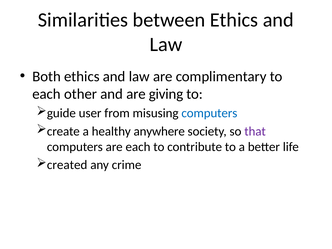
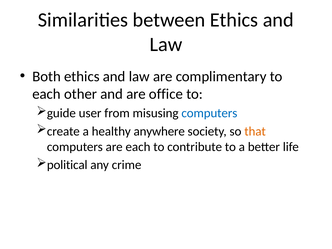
giving: giving -> office (166, 94)
that colour: purple -> orange (255, 131)
created: created -> political (67, 165)
